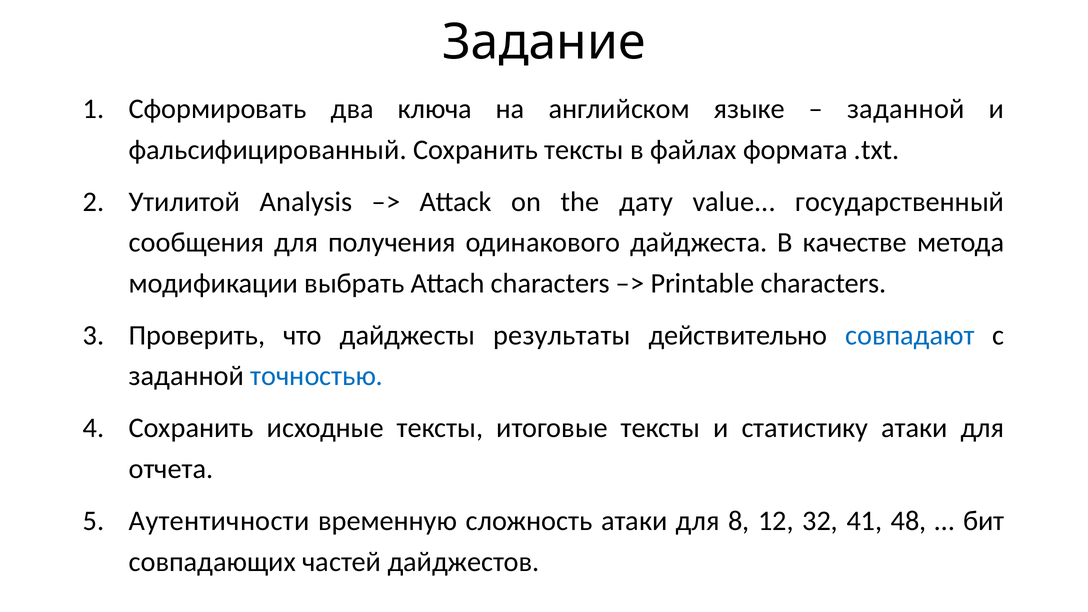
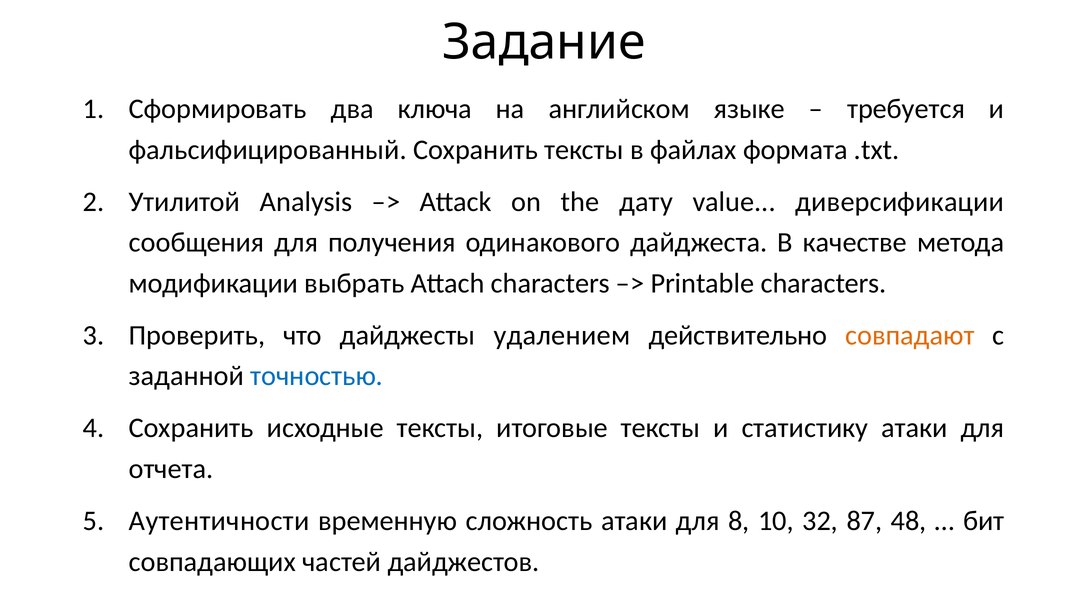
заданной: заданной -> требуется (906, 109)
государственный: государственный -> диверсификации (900, 202)
результаты: результаты -> удалением (562, 335)
совпадают colour: blue -> orange (910, 335)
12: 12 -> 10 (776, 521)
41: 41 -> 87 (864, 521)
